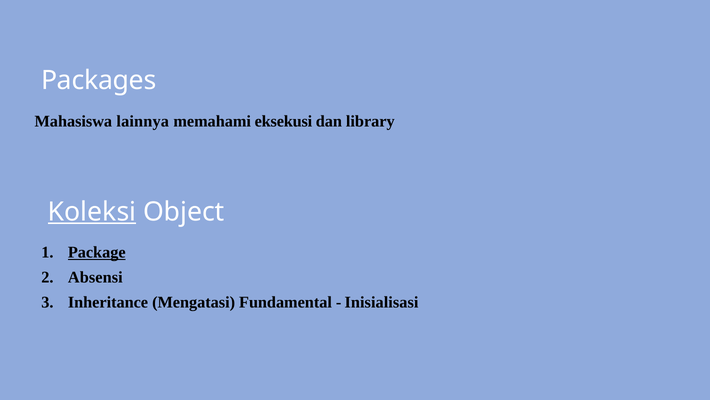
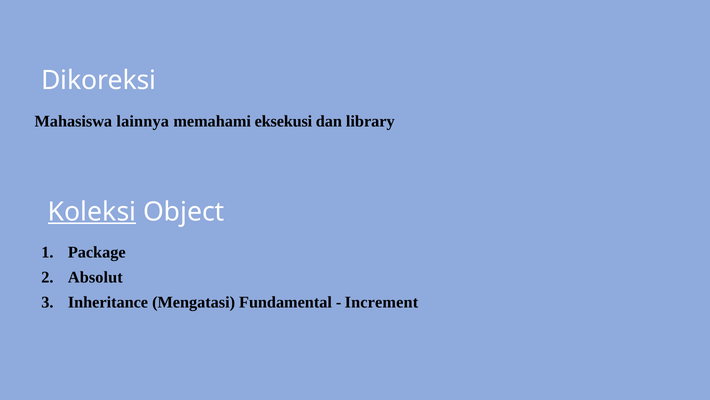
Packages: Packages -> Dikoreksi (99, 80)
Package underline: present -> none (97, 252)
Absensi: Absensi -> Absolut (95, 277)
Inisialisasi: Inisialisasi -> Increment (381, 302)
